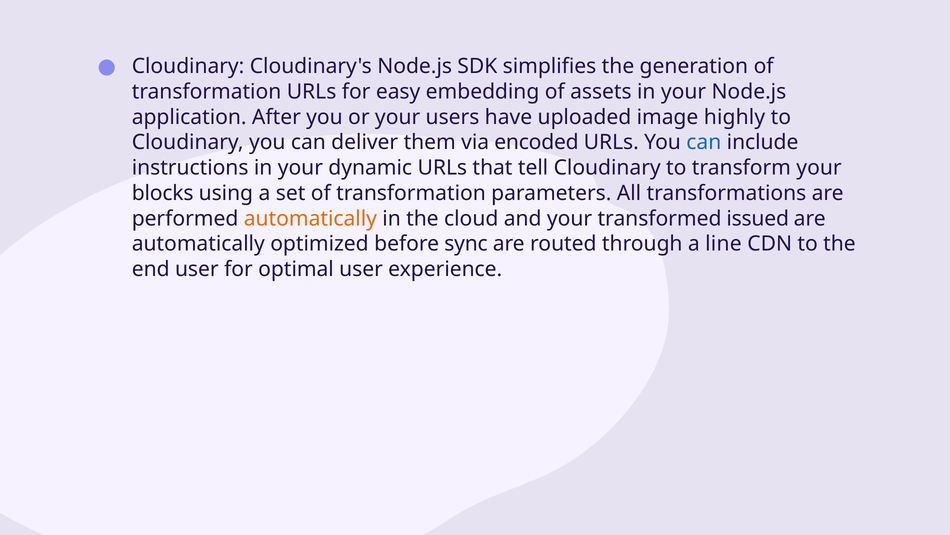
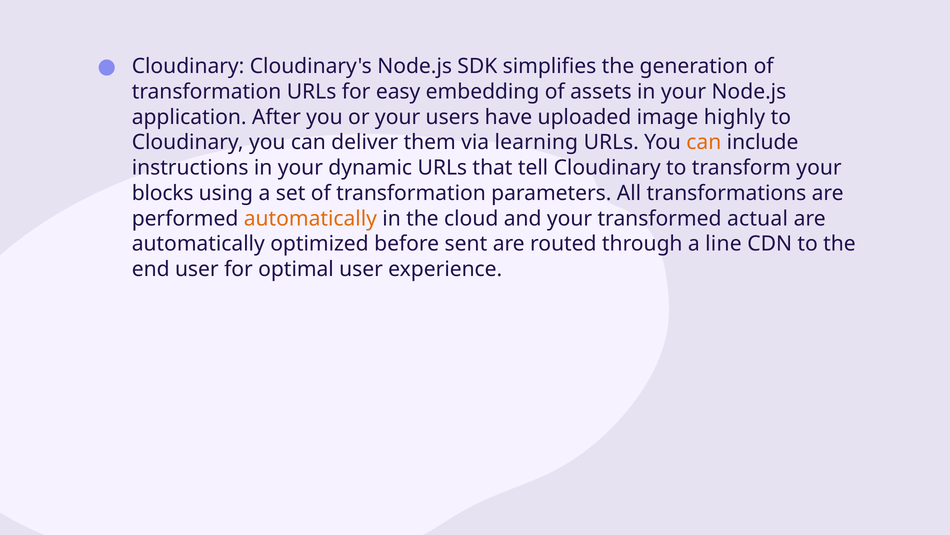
encoded: encoded -> learning (536, 142)
can colour: blue -> orange (704, 142)
issued: issued -> actual (758, 218)
sync: sync -> sent (466, 244)
